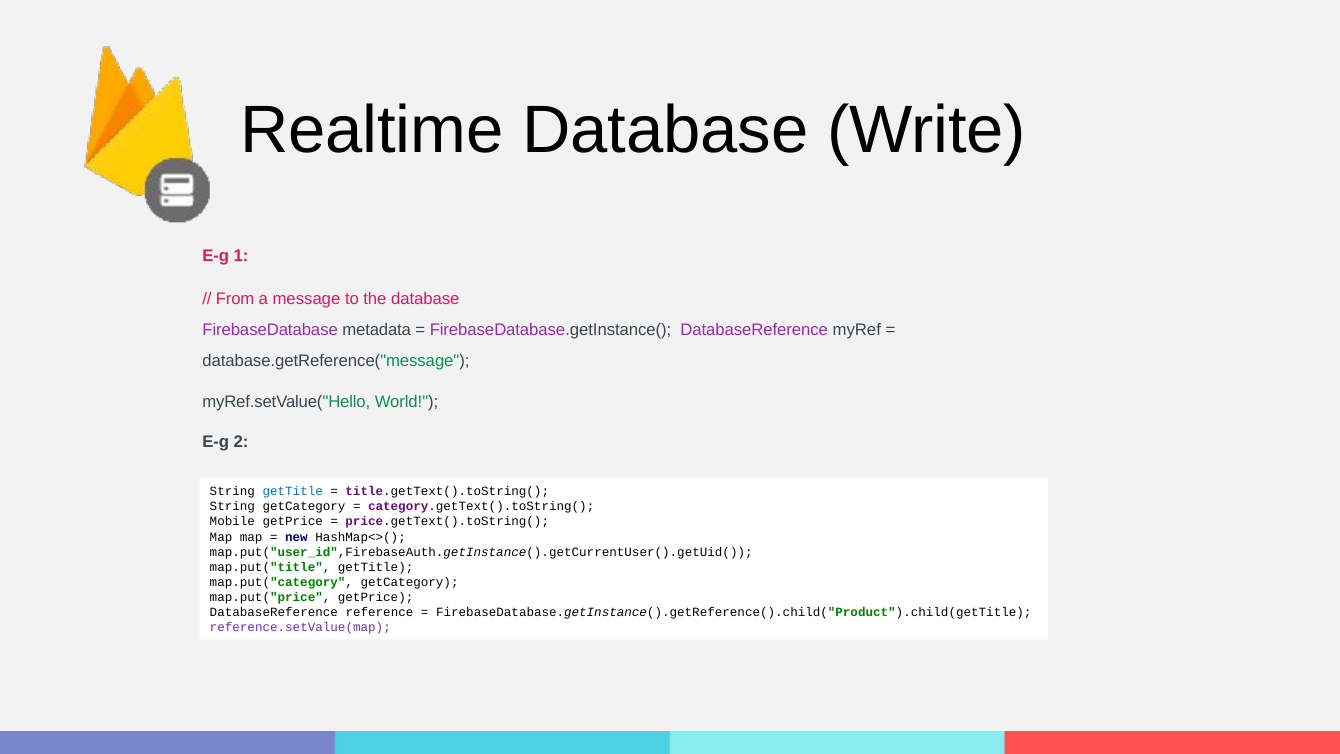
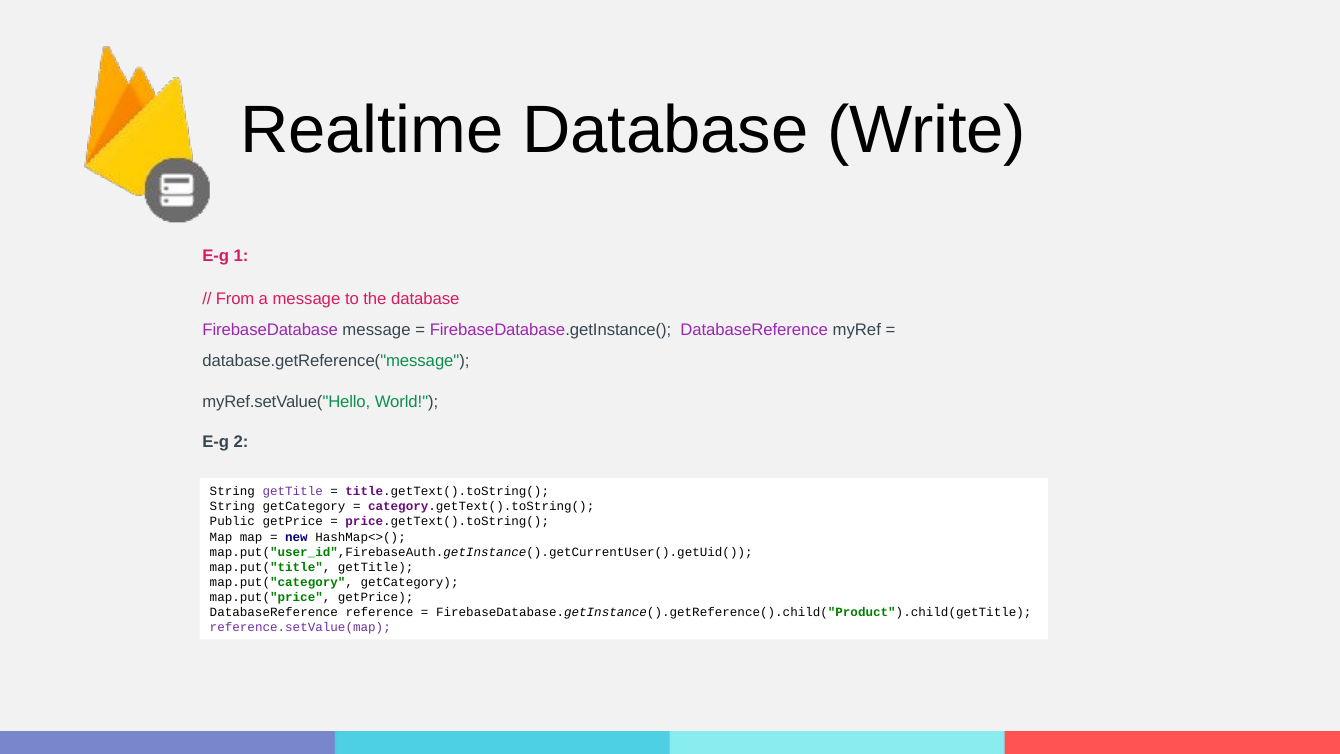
FirebaseDatabase metadata: metadata -> message (377, 330)
getTitle colour: blue -> purple (293, 491)
Mobile: Mobile -> Public (232, 522)
